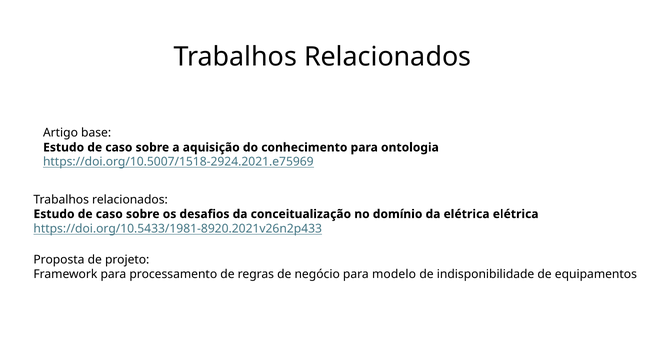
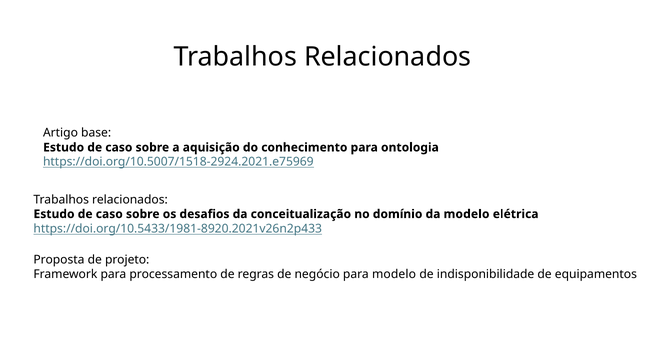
da elétrica: elétrica -> modelo (467, 214)
